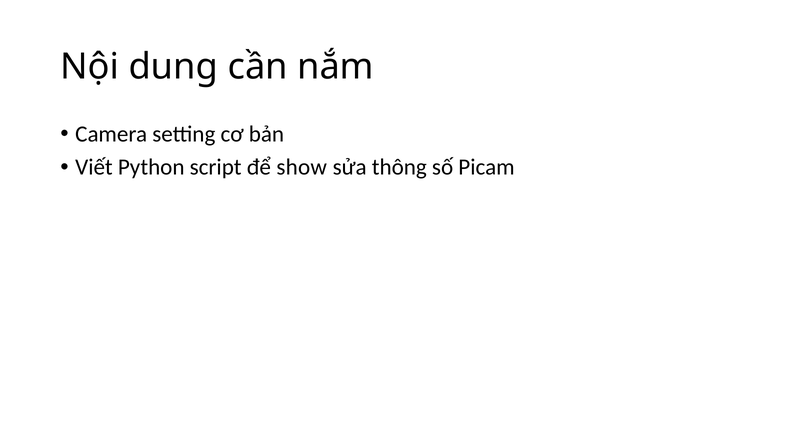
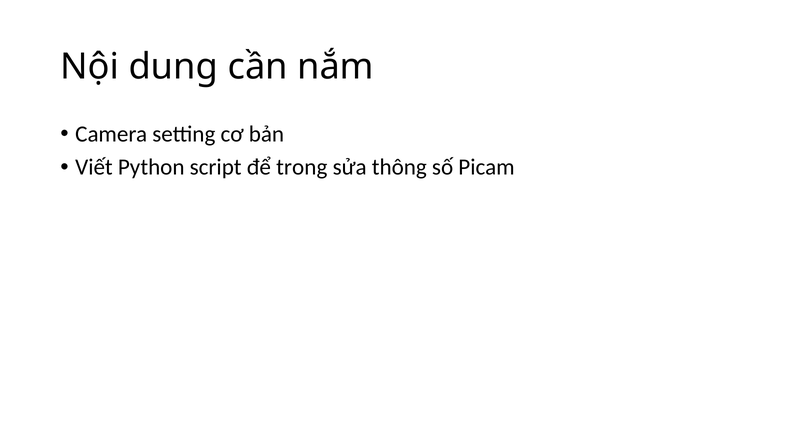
show: show -> trong (302, 167)
